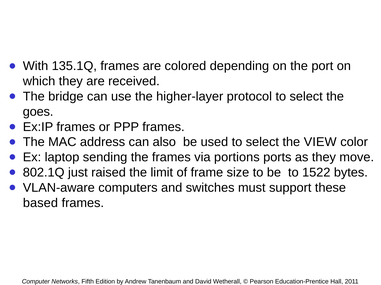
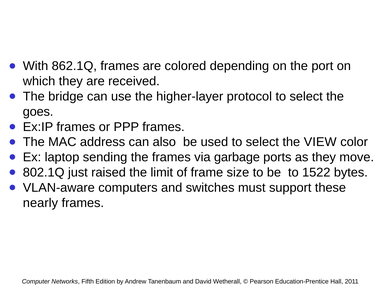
135.1Q: 135.1Q -> 862.1Q (74, 66)
portions: portions -> garbage (237, 158)
based: based -> nearly (40, 203)
